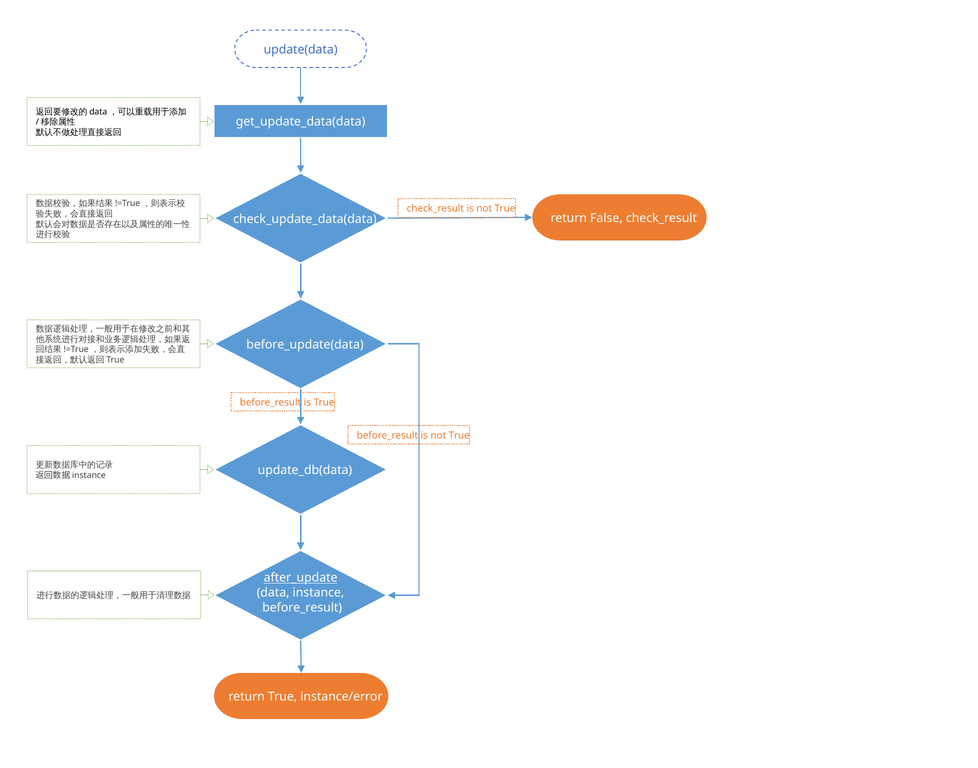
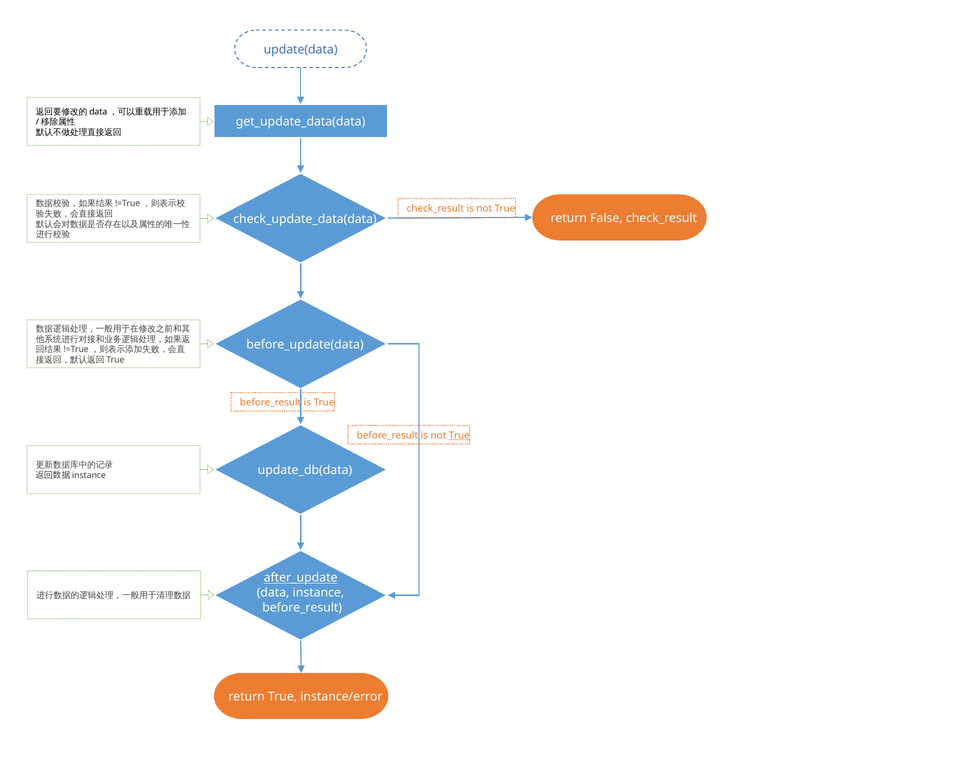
True underline: none -> present (459, 436)
